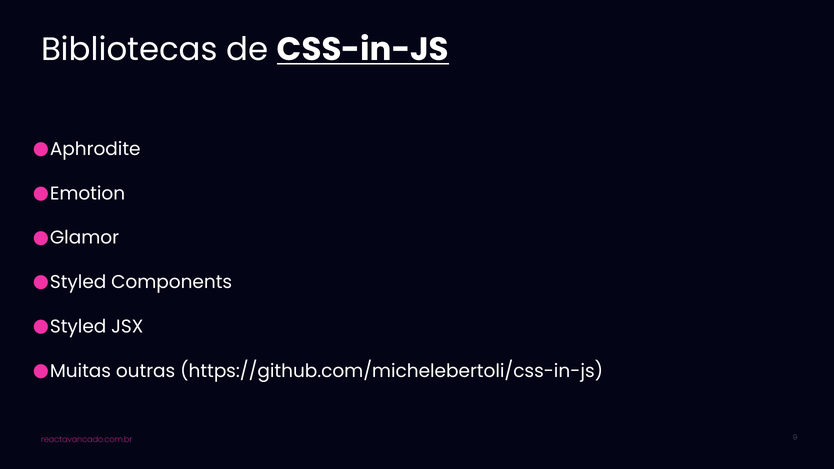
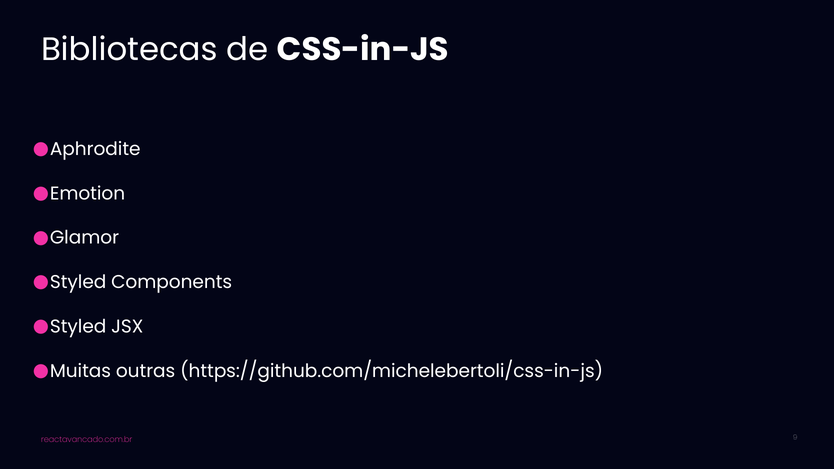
CSS-in-JS underline: present -> none (363, 50)
